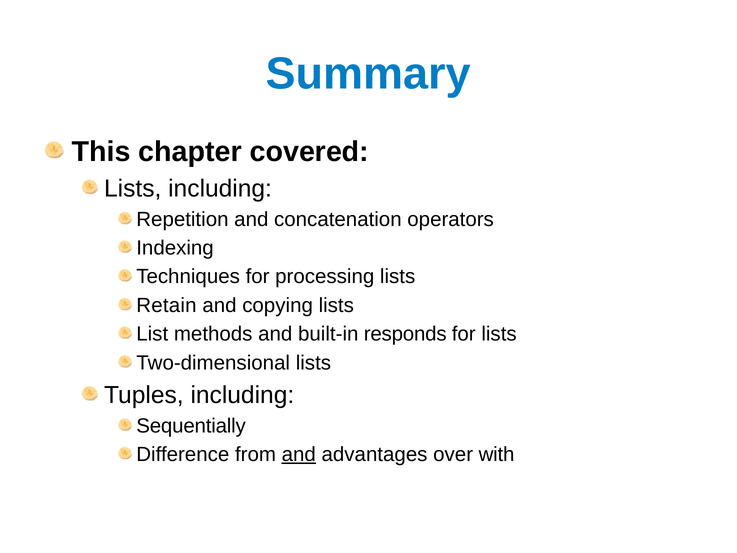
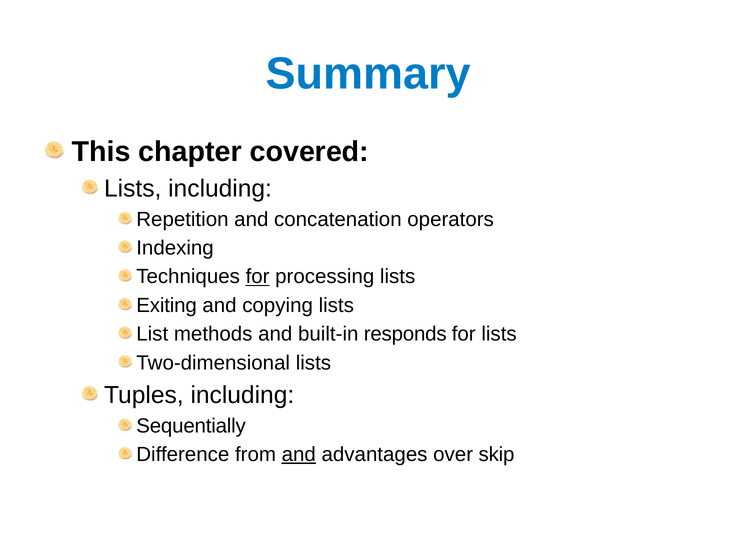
for underline: none -> present (258, 277)
Retain: Retain -> Exiting (167, 305)
with: with -> skip (497, 454)
